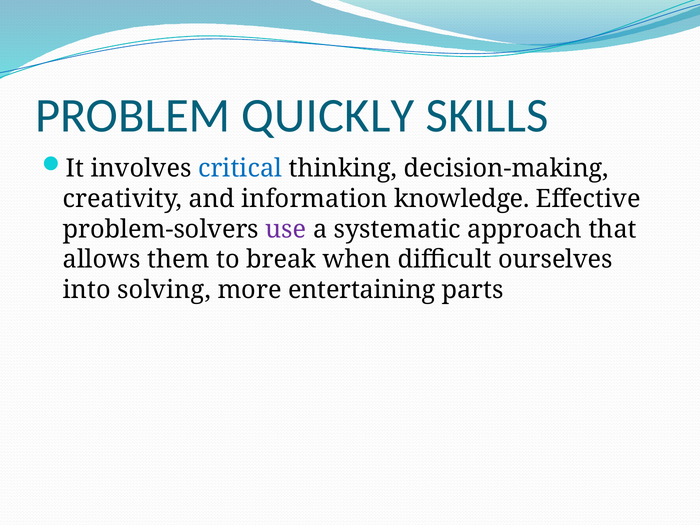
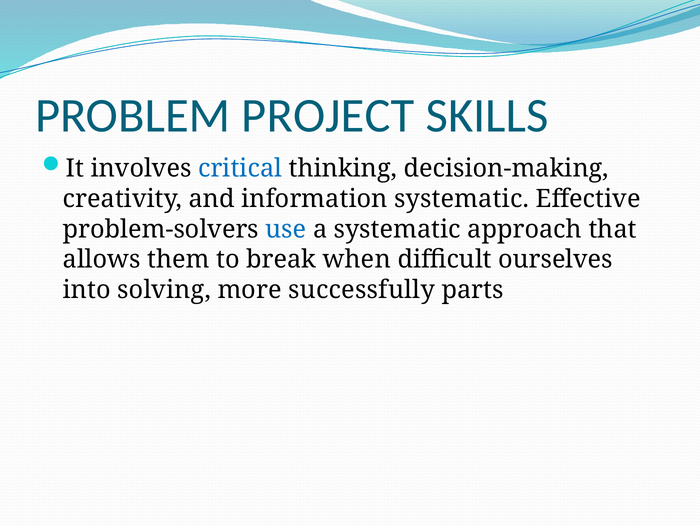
QUICKLY: QUICKLY -> PROJECT (328, 116)
information knowledge: knowledge -> systematic (462, 199)
use colour: purple -> blue (286, 229)
entertaining: entertaining -> successfully (361, 290)
